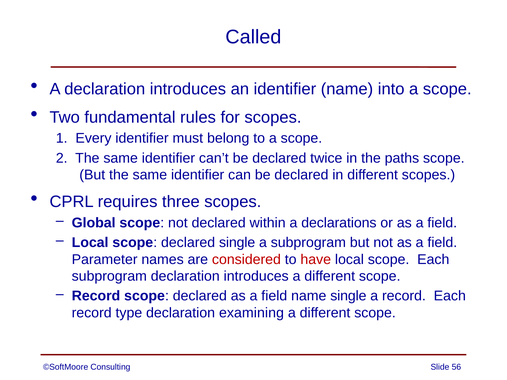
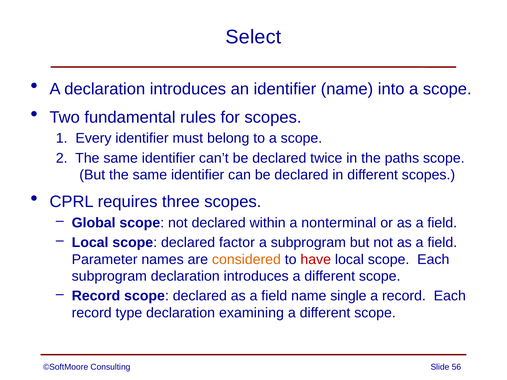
Called: Called -> Select (253, 37)
declarations: declarations -> nonterminal (339, 223)
declared single: single -> factor (237, 243)
considered colour: red -> orange (246, 260)
